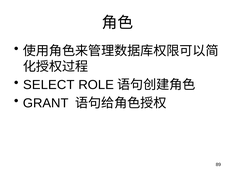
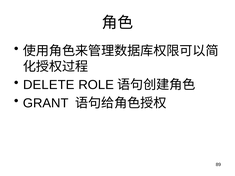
SELECT: SELECT -> DELETE (49, 85)
